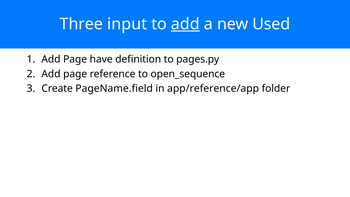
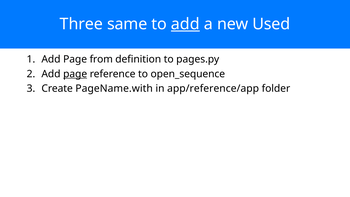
input: input -> same (127, 24)
have: have -> from (101, 59)
page underline: none -> present (75, 74)
PageName.field: PageName.field -> PageName.with (114, 89)
